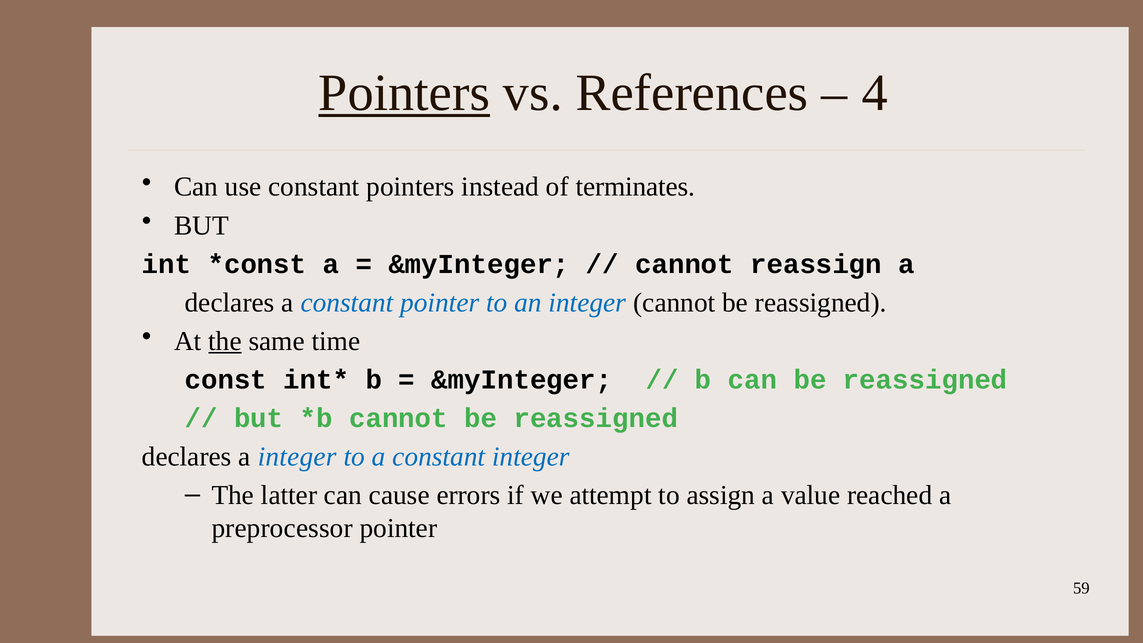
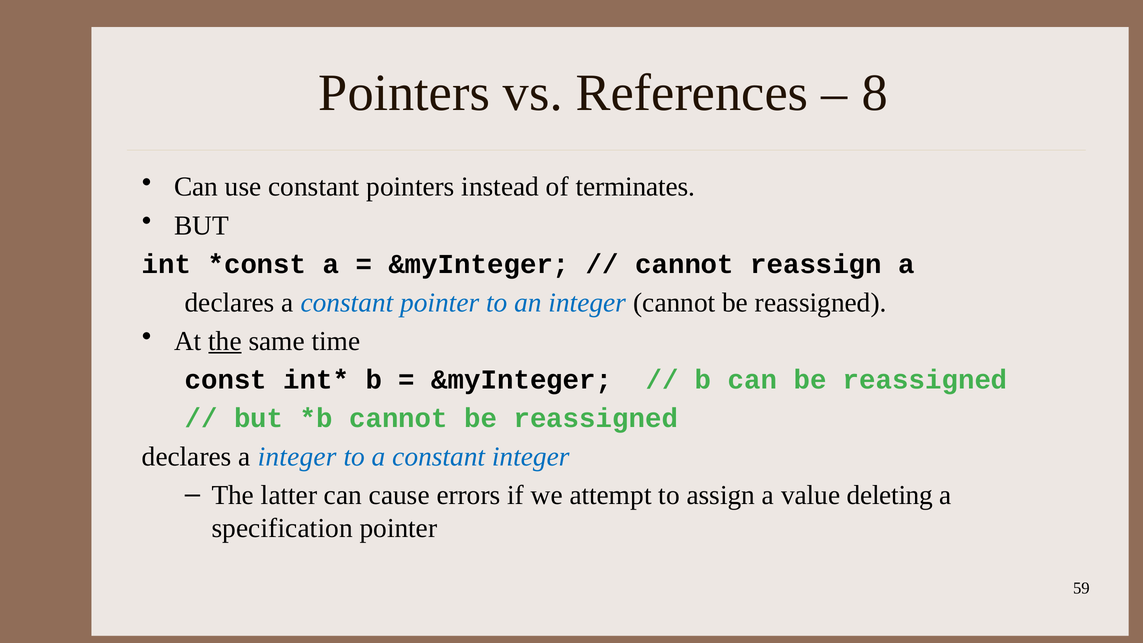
Pointers underline: present -> none (404, 93)
4: 4 -> 8 (875, 93)
reached: reached -> deleting (890, 495)
preprocessor: preprocessor -> specification (282, 528)
